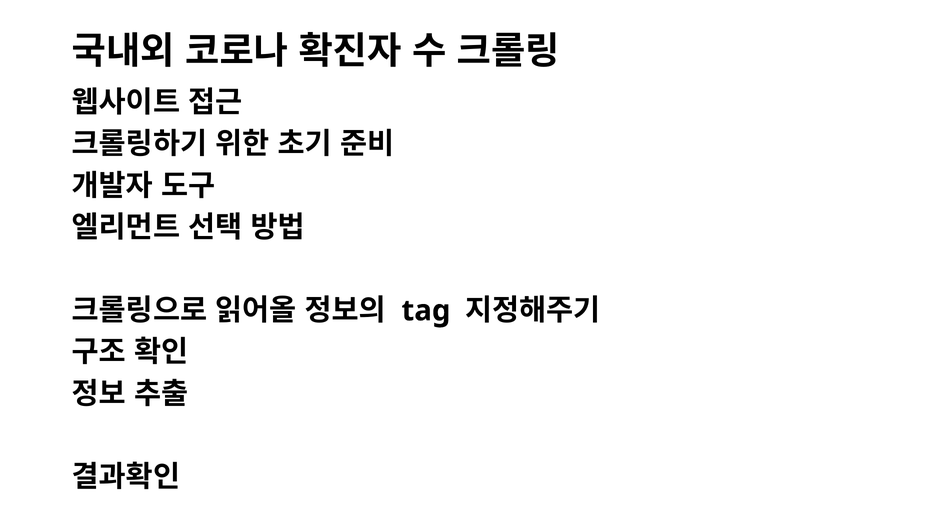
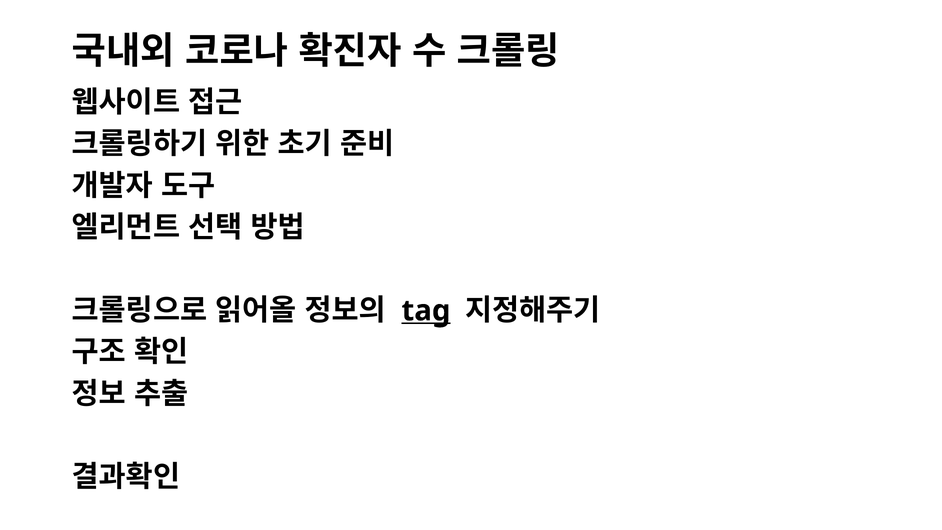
tag underline: none -> present (426, 311)
